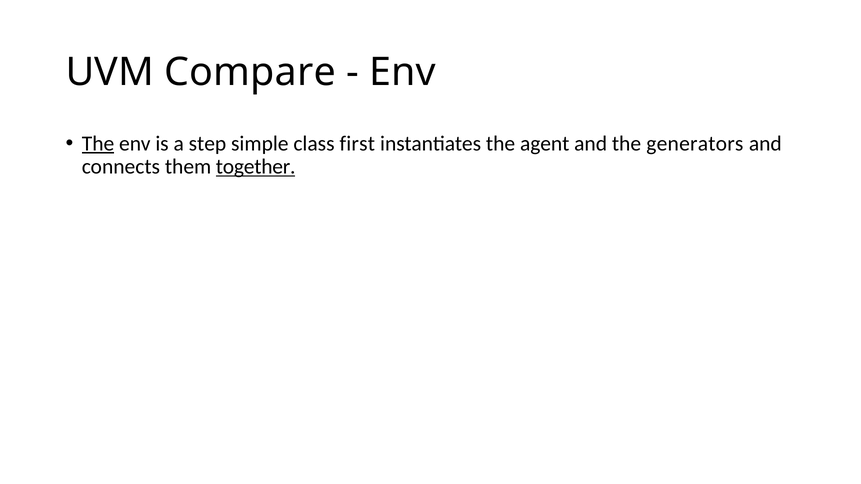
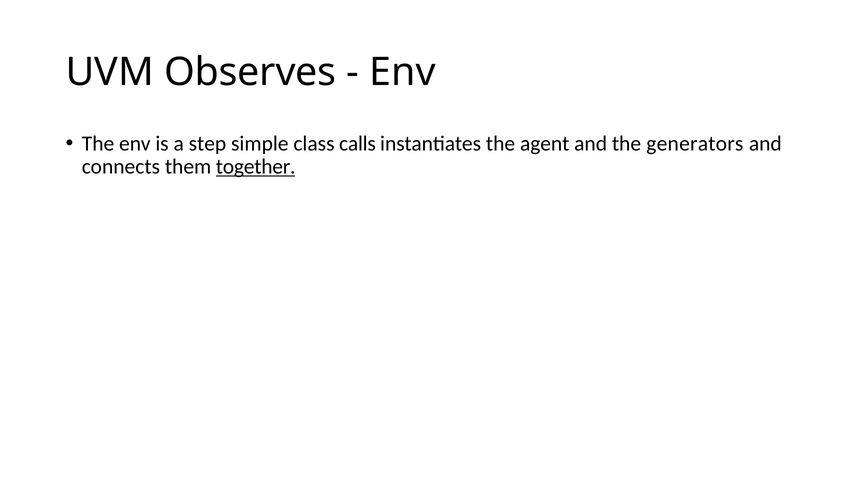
Compare: Compare -> Observes (250, 72)
The underline: present -> none (98, 144)
first: first -> calls (357, 144)
